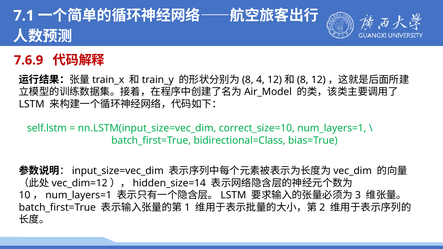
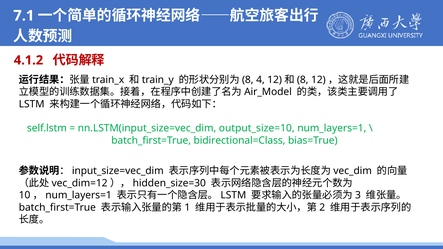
7.6.9: 7.6.9 -> 4.1.2 (28, 60)
correct_size=10: correct_size=10 -> output_size=10 (257, 128)
hidden_size=14: hidden_size=14 -> hidden_size=30 (169, 183)
